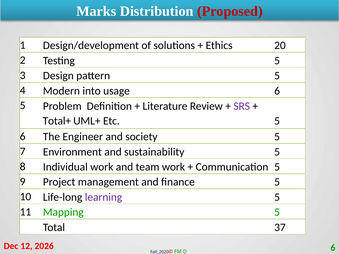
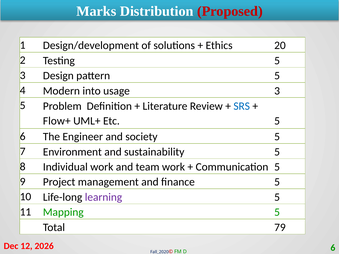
usage 6: 6 -> 3 (277, 91)
SRS colour: purple -> blue (242, 106)
Total+: Total+ -> Flow+ (57, 121)
37: 37 -> 79 (280, 228)
